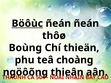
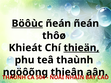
Boùng: Boùng -> Khieát (25, 48)
thieän underline: none -> present (81, 48)
teâ choàng: choàng -> thaùnh (75, 60)
